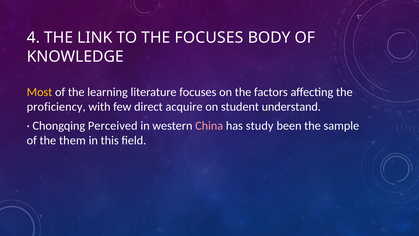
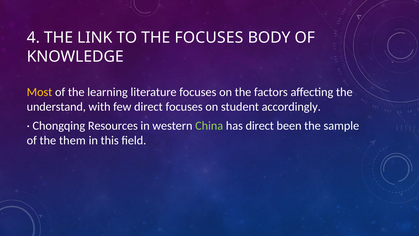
proficiency: proficiency -> understand (56, 107)
direct acquire: acquire -> focuses (184, 107)
understand: understand -> accordingly (291, 107)
Perceived: Perceived -> Resources (113, 126)
China colour: pink -> light green (209, 126)
has study: study -> direct (260, 126)
